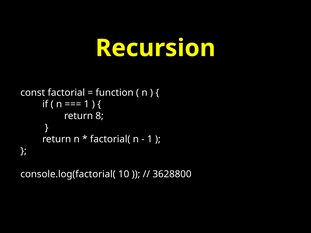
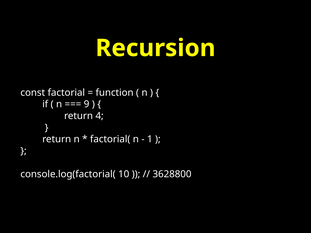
1: 1 -> 9 (87, 104)
8: 8 -> 4 (100, 116)
